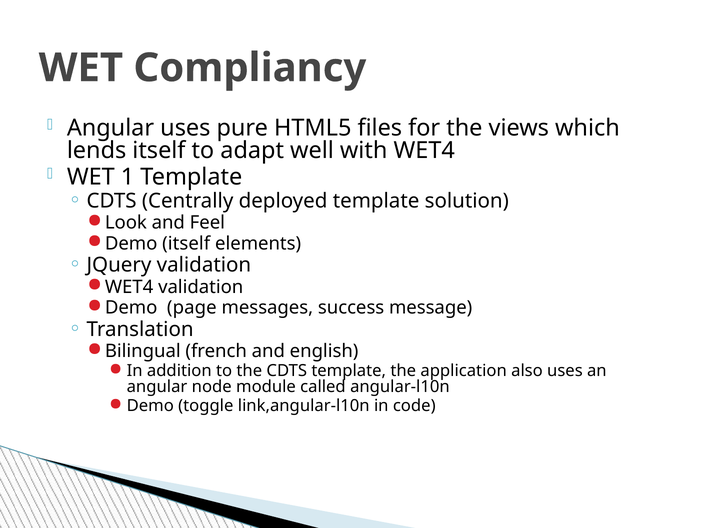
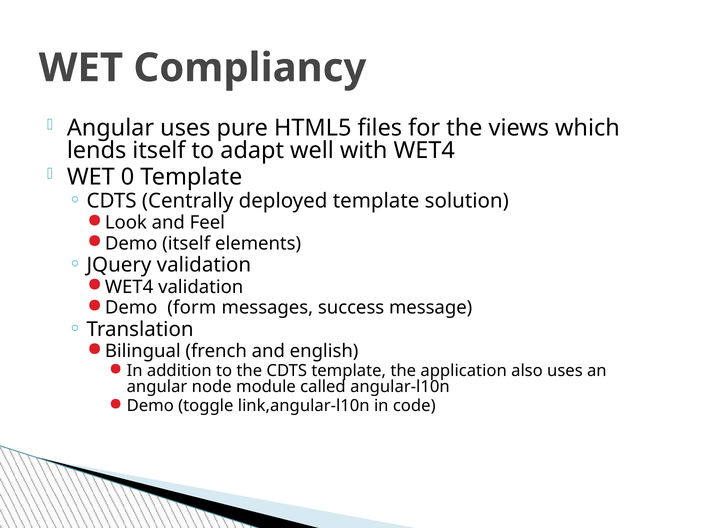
1: 1 -> 0 (128, 177)
page: page -> form (192, 308)
